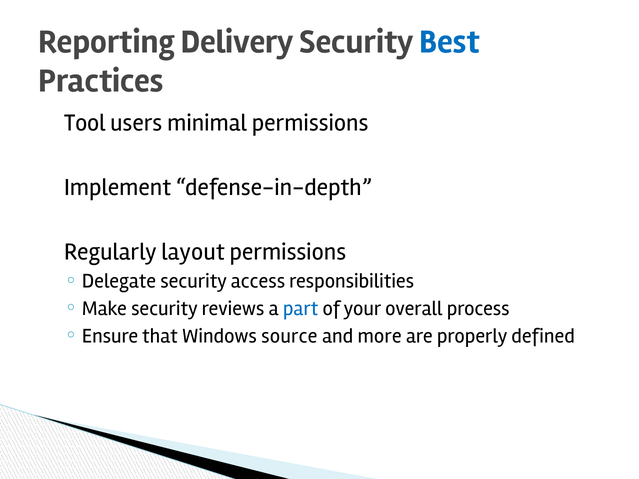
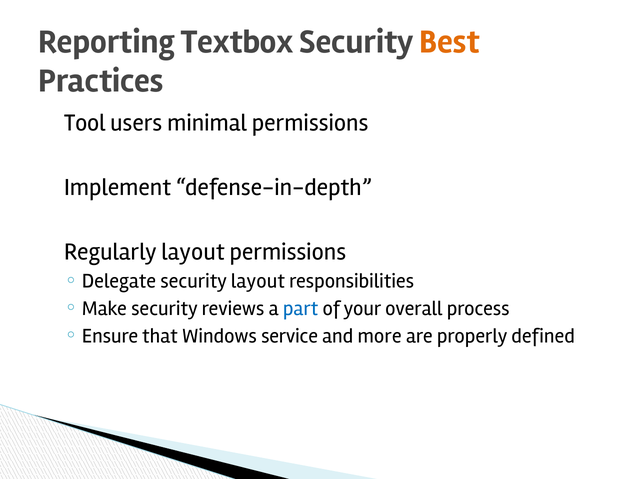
Delivery: Delivery -> Textbox (237, 42)
Best colour: blue -> orange (450, 42)
security access: access -> layout (258, 281)
source: source -> service (290, 336)
